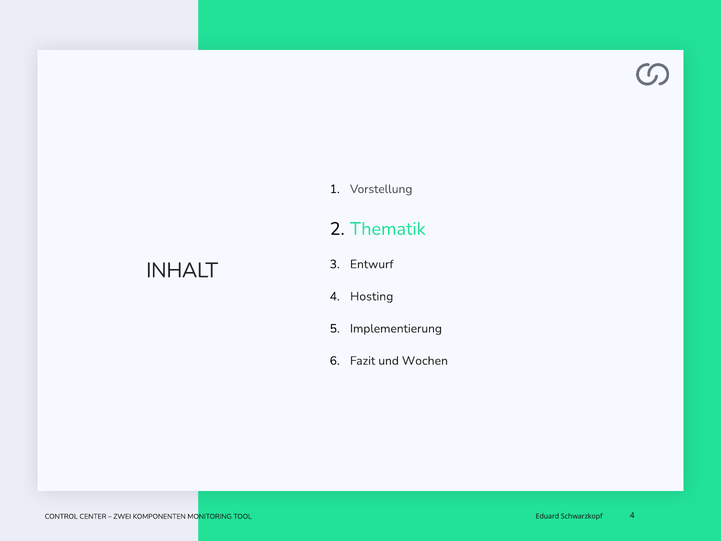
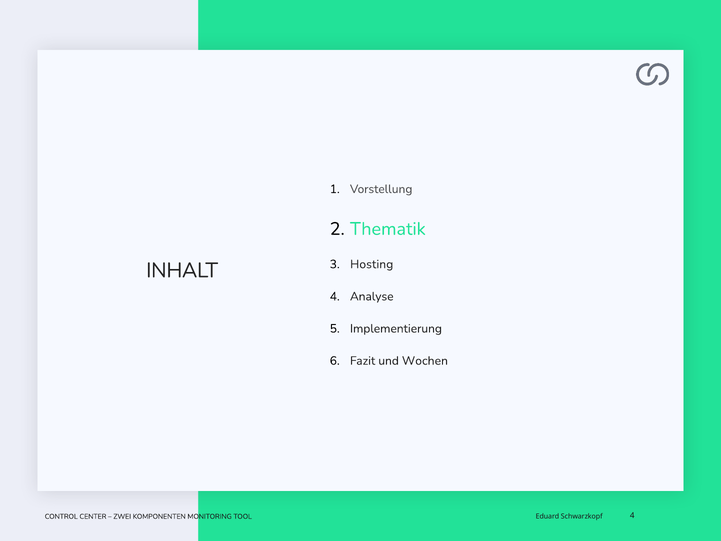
Entwurf: Entwurf -> Hosting (372, 264)
Hosting: Hosting -> Analyse (372, 296)
